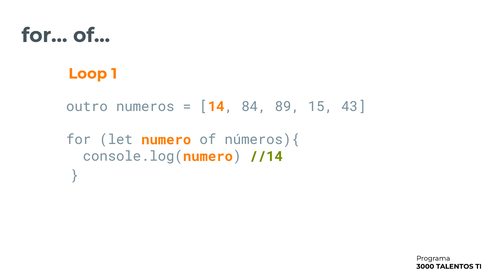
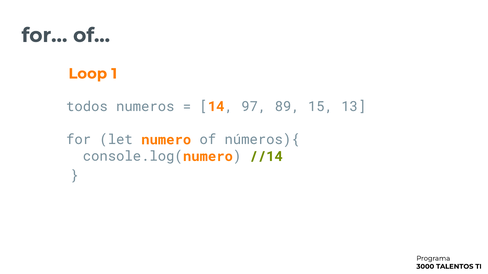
outro: outro -> todos (87, 107)
84: 84 -> 97 (254, 107)
43: 43 -> 13 (354, 107)
